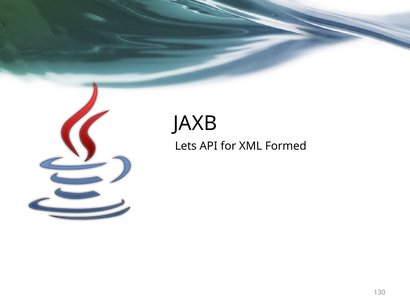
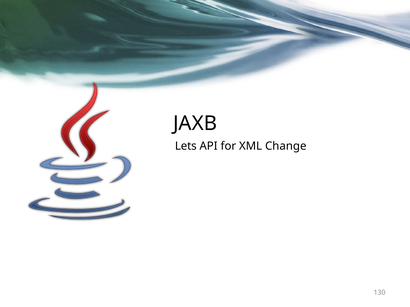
Formed: Formed -> Change (286, 146)
